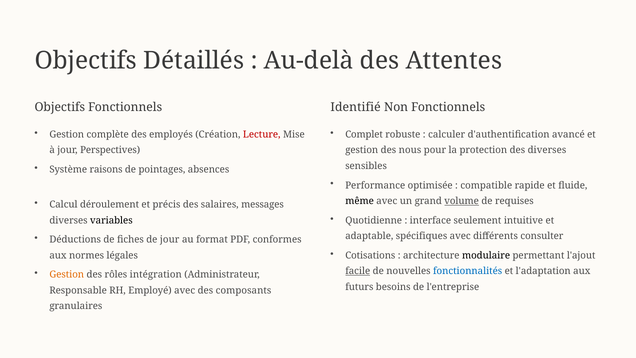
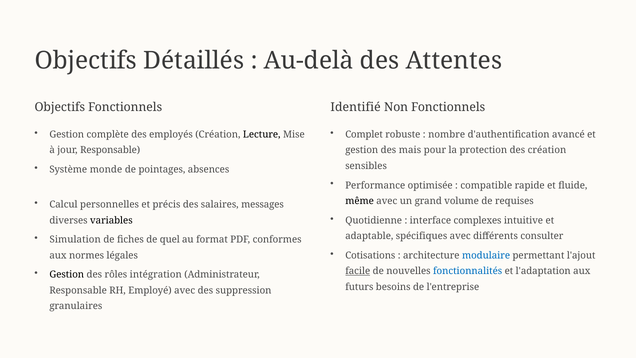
Lecture colour: red -> black (262, 134)
calculer: calculer -> nombre (447, 134)
jour Perspectives: Perspectives -> Responsable (110, 150)
nous: nous -> mais (410, 150)
des diverses: diverses -> création (547, 150)
raisons: raisons -> monde (106, 169)
volume underline: present -> none (462, 201)
déroulement: déroulement -> personnelles (110, 204)
seulement: seulement -> complexes (478, 220)
Déductions: Déductions -> Simulation (75, 239)
de jour: jour -> quel (170, 239)
modulaire colour: black -> blue (486, 255)
Gestion colour: orange -> black (67, 274)
composants: composants -> suppression (244, 290)
